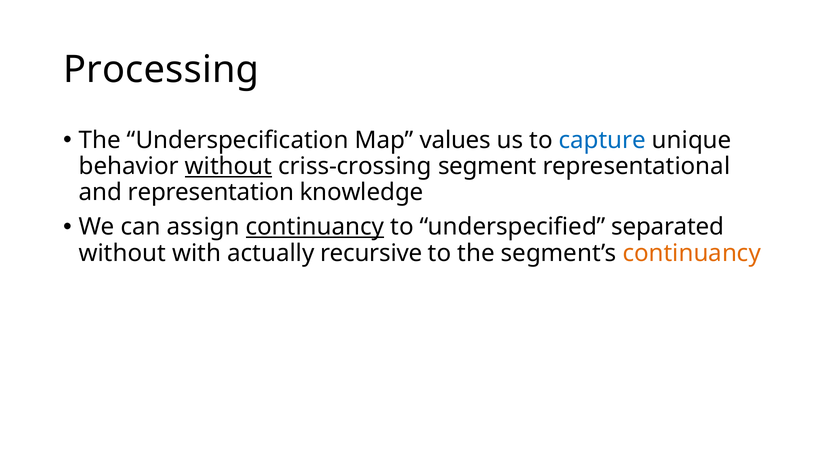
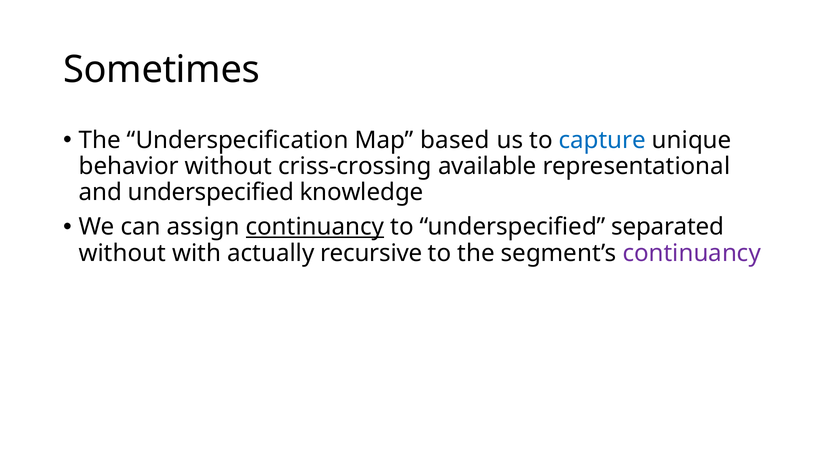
Processing: Processing -> Sometimes (162, 70)
values: values -> based (455, 140)
without underline: present -> none (228, 166)
segment: segment -> available (487, 166)
and representation: representation -> underspecified (211, 192)
continuancy colour: orange -> purple (692, 253)
